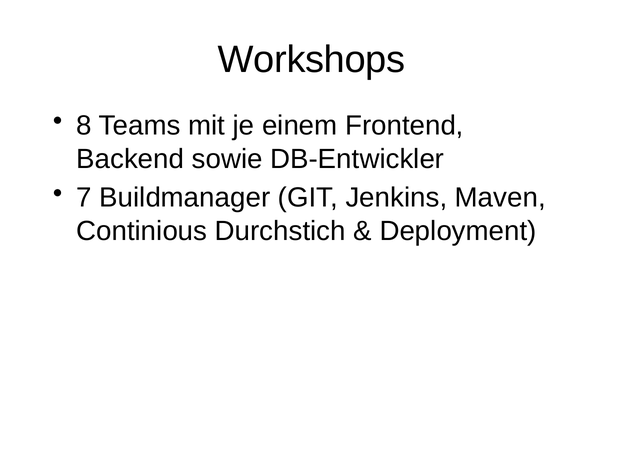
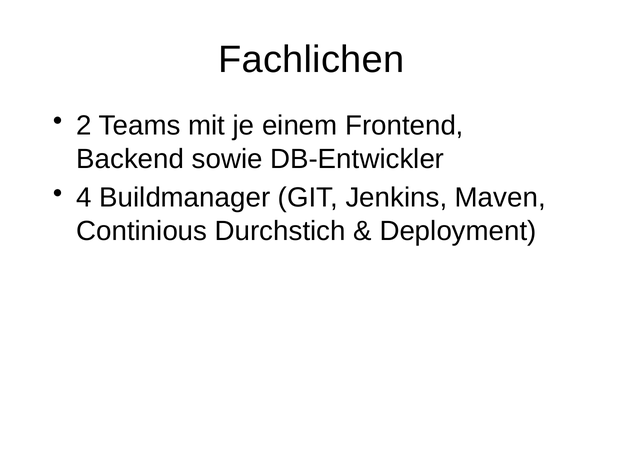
Workshops: Workshops -> Fachlichen (311, 60)
8: 8 -> 2 (84, 125)
7: 7 -> 4 (84, 198)
